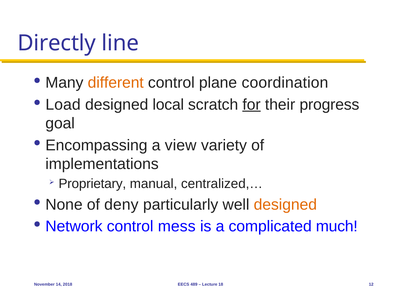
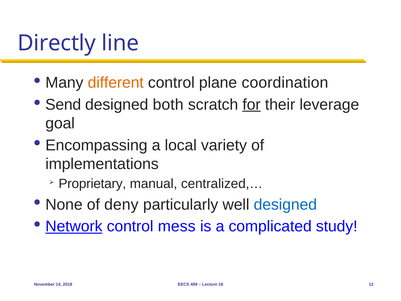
Load: Load -> Send (63, 104)
local: local -> both (168, 104)
progress: progress -> leverage (329, 104)
view: view -> local (181, 145)
designed colour: orange -> blue (285, 204)
Network underline: none -> present (74, 226)
much: much -> study (337, 226)
